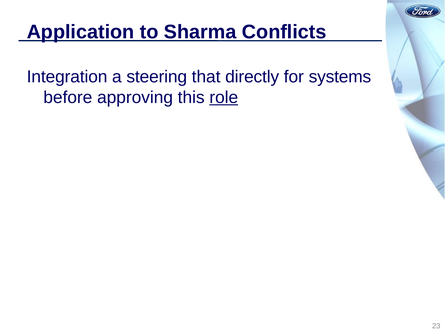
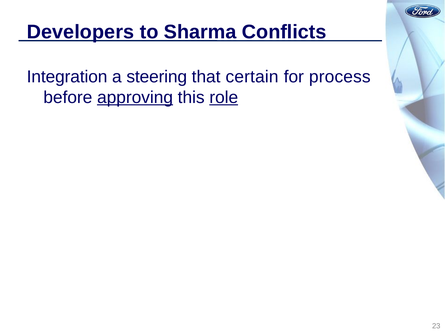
Application: Application -> Developers (80, 32)
directly: directly -> certain (252, 77)
systems: systems -> process (340, 77)
approving underline: none -> present (135, 98)
